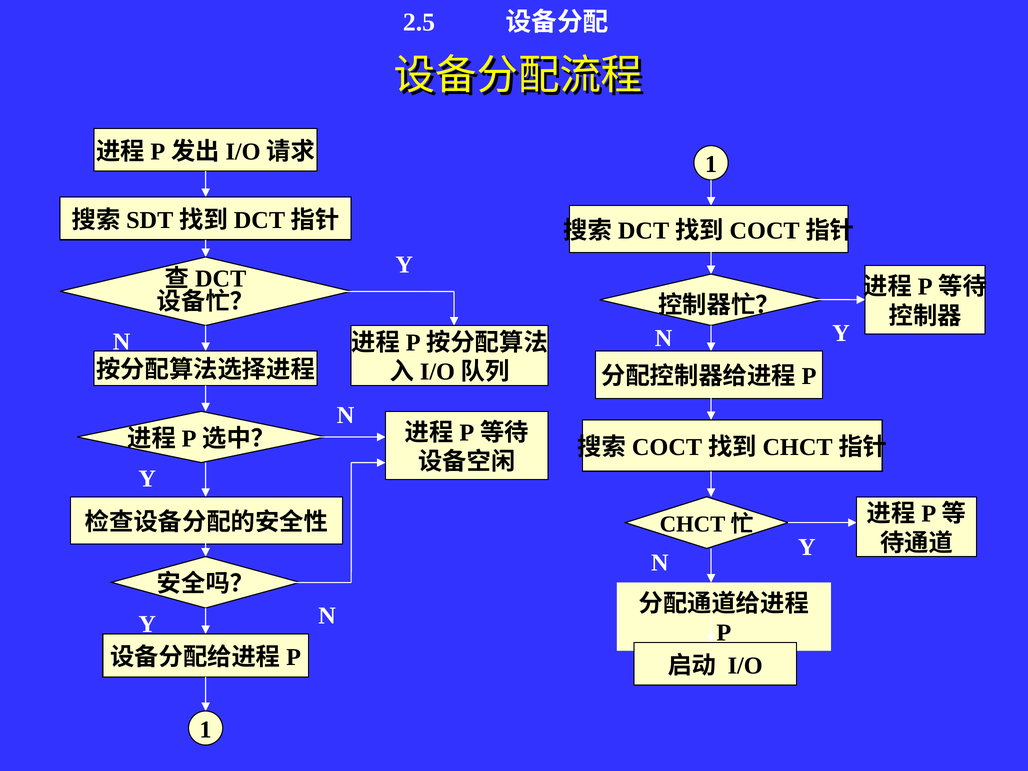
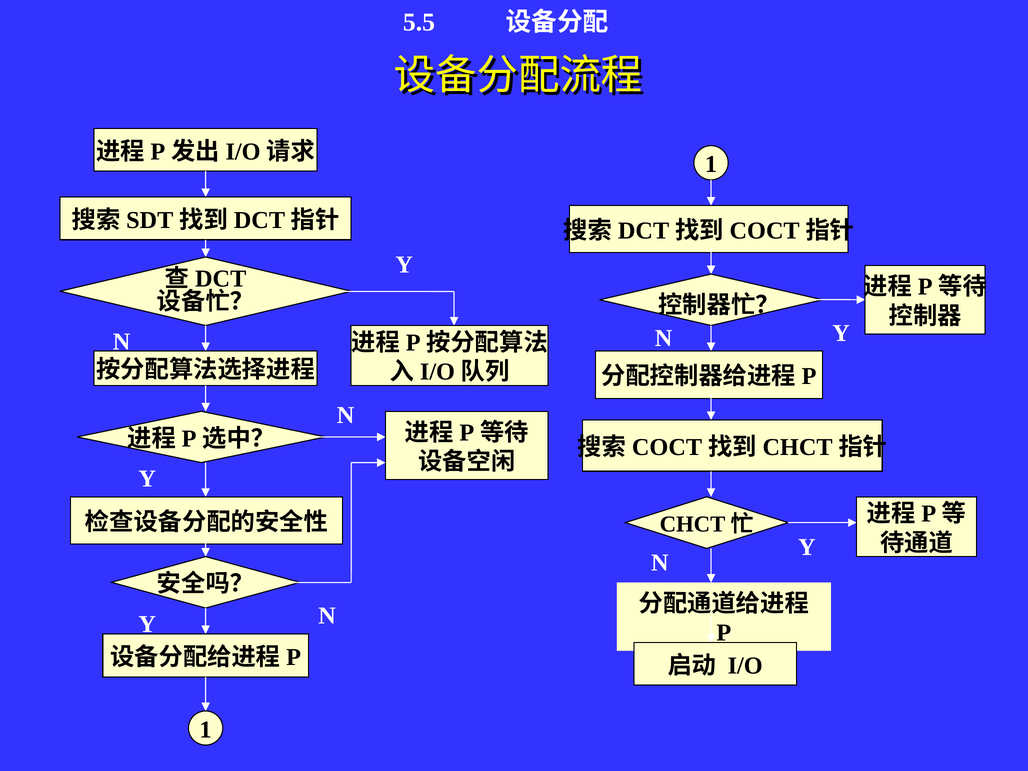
2.5: 2.5 -> 5.5 (419, 22)
